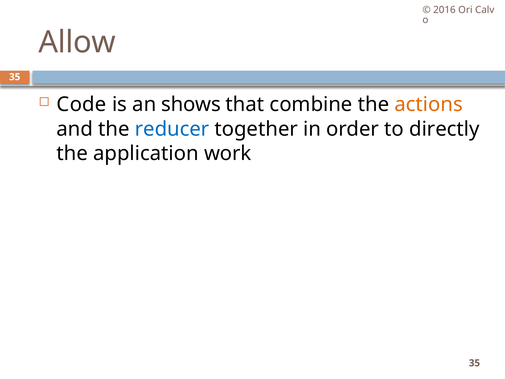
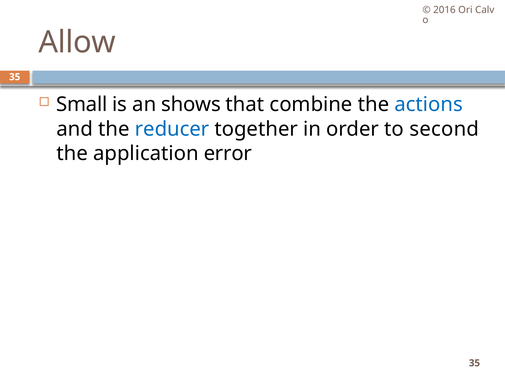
Code: Code -> Small (82, 104)
actions colour: orange -> blue (429, 104)
directly: directly -> second (444, 129)
work: work -> error (228, 153)
